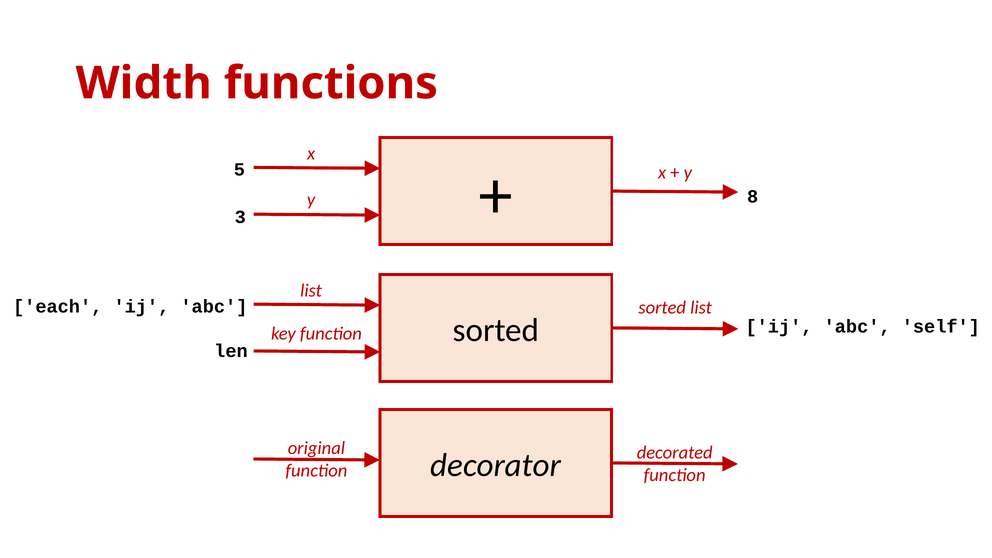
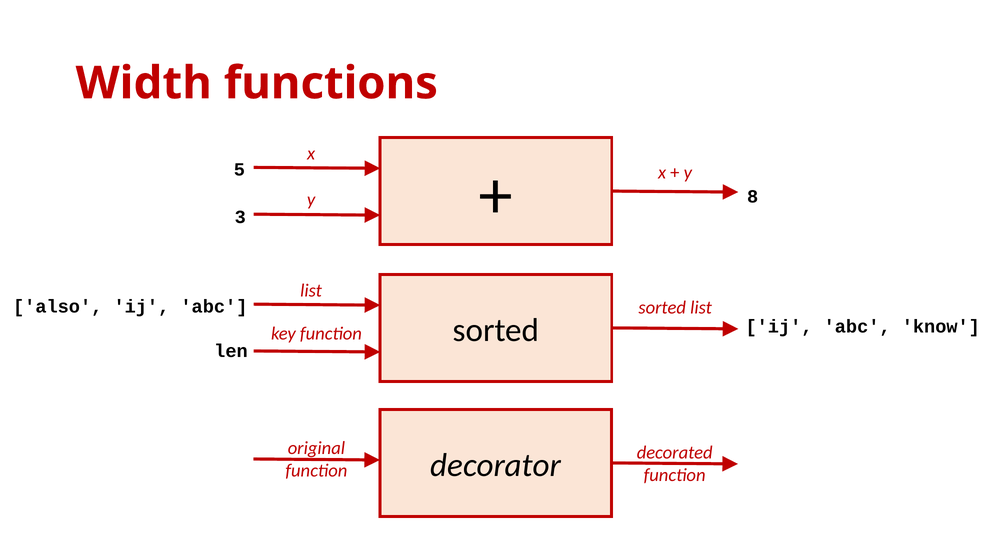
each: each -> also (58, 306)
self: self -> know (941, 327)
